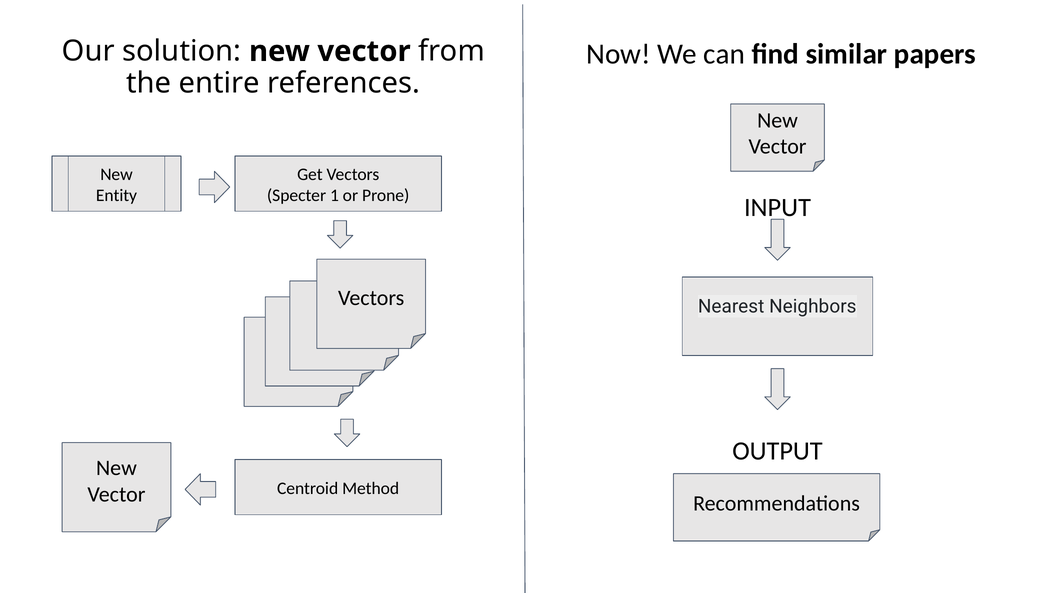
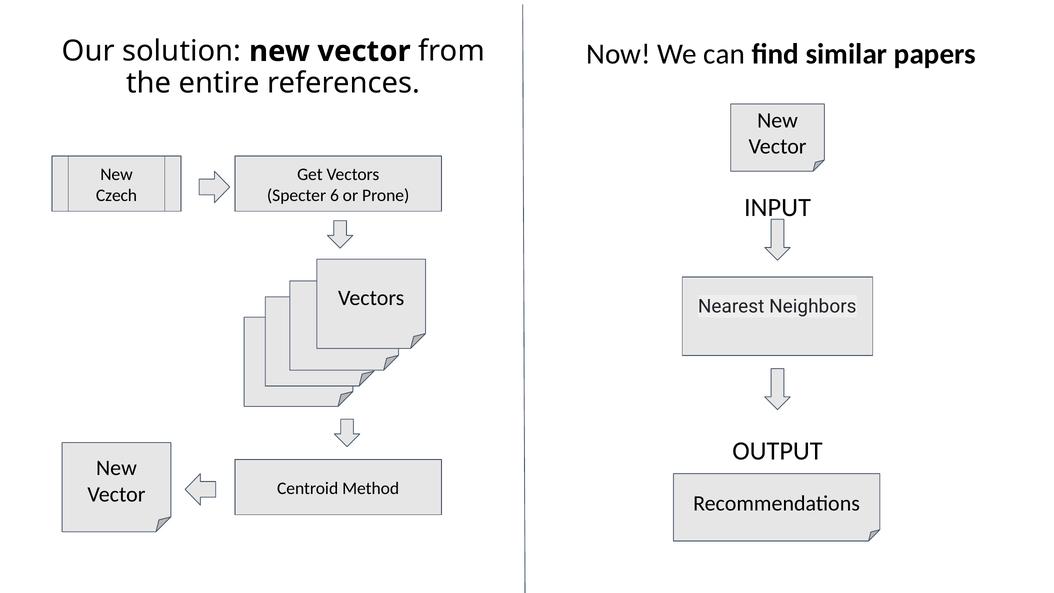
Entity: Entity -> Czech (117, 195)
1: 1 -> 6 (334, 195)
